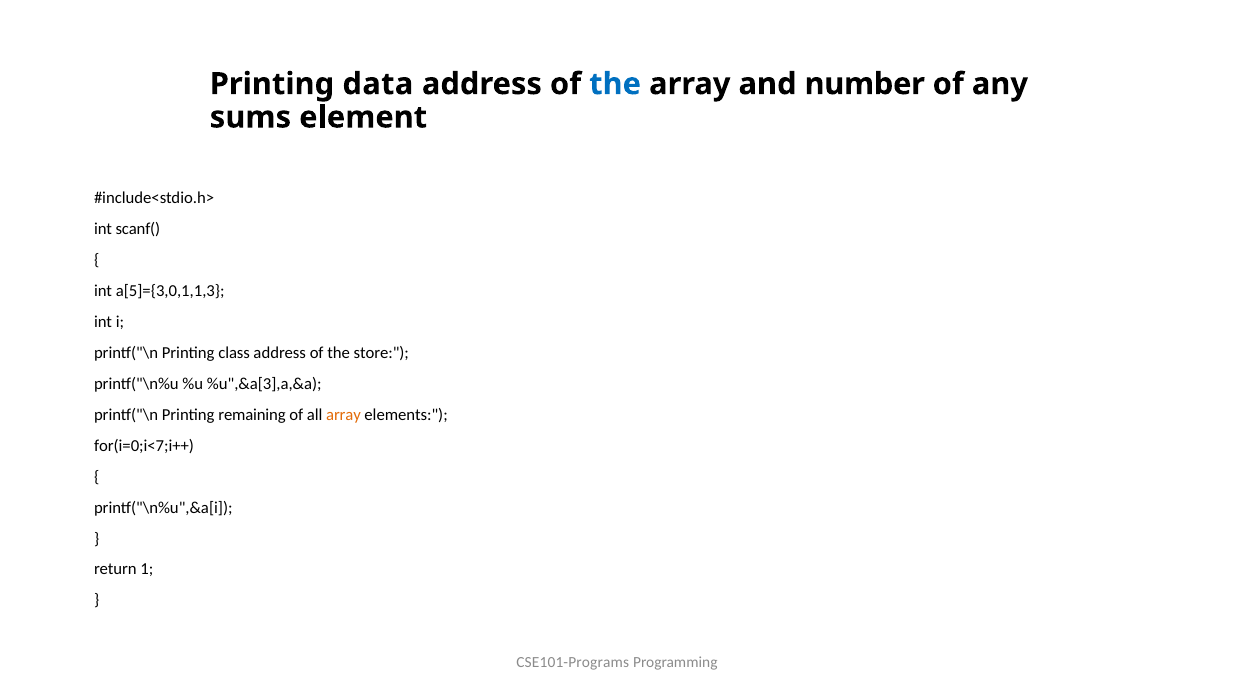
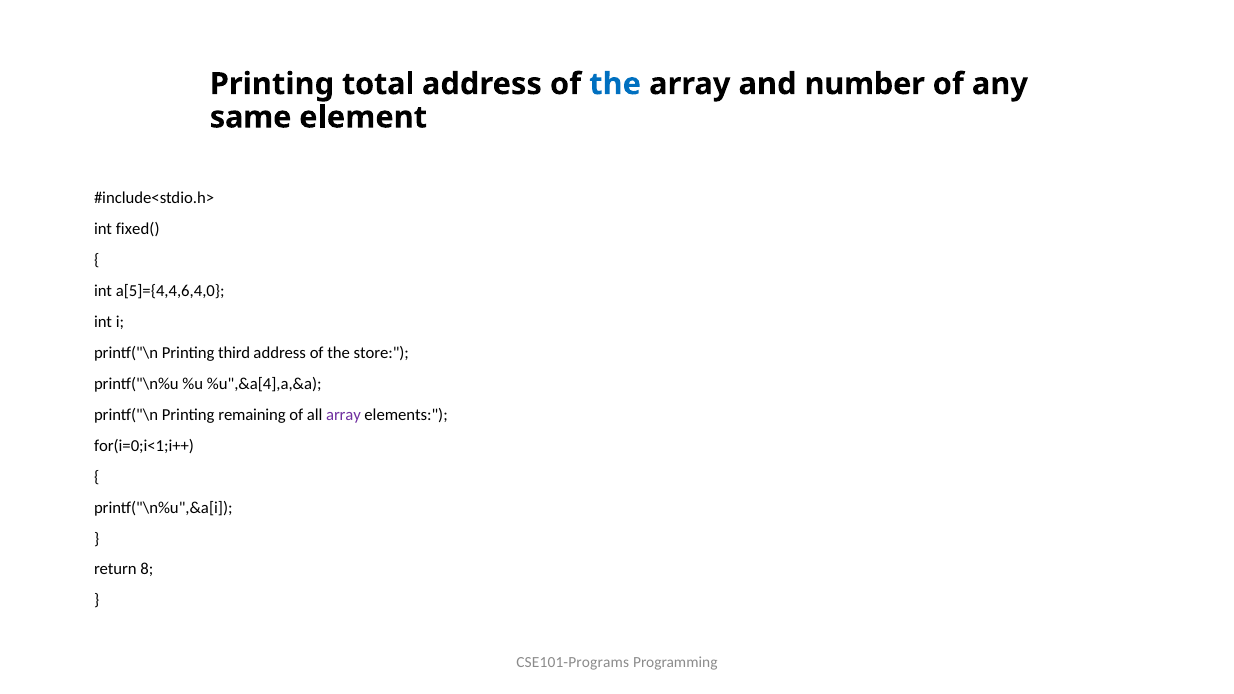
data: data -> total (378, 84)
sums: sums -> same (251, 117)
scanf(: scanf( -> fixed( (138, 229)
a[5]={3,0,1,1,3: a[5]={3,0,1,1,3 -> a[5]={4,4,6,4,0 (170, 291)
class: class -> third (234, 353)
%u",&a[3],a,&a: %u",&a[3],a,&a -> %u",&a[4],a,&a (264, 384)
array colour: orange -> purple (344, 415)
for(i=0;i<7;i++: for(i=0;i<7;i++ -> for(i=0;i<1;i++ (144, 446)
1: 1 -> 8 (147, 570)
